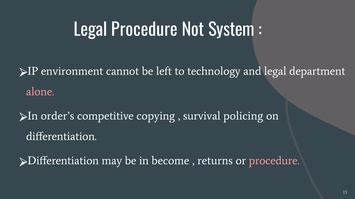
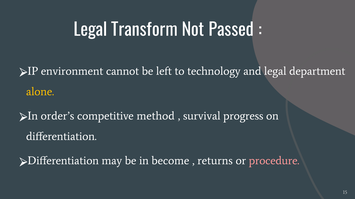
Legal Procedure: Procedure -> Transform (144, 30)
System: System -> Passed (231, 30)
alone colour: pink -> yellow (40, 92)
copying: copying -> method (156, 116)
policing: policing -> progress (243, 116)
